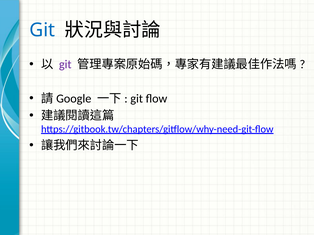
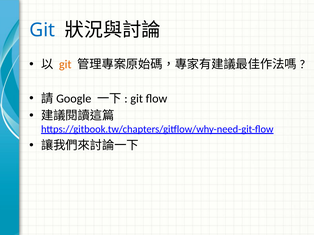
git colour: purple -> orange (65, 65)
